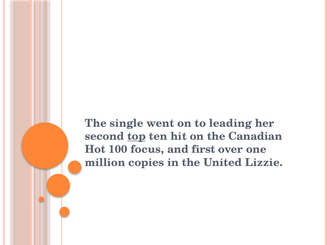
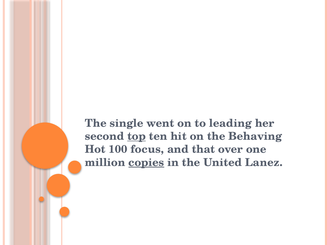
Canadian: Canadian -> Behaving (255, 136)
first: first -> that (203, 150)
copies underline: none -> present (146, 163)
Lizzie: Lizzie -> Lanez (264, 163)
